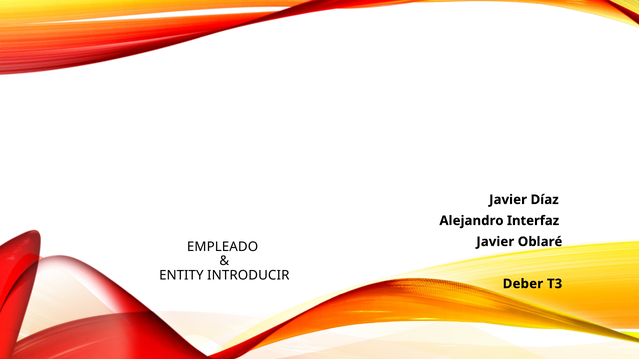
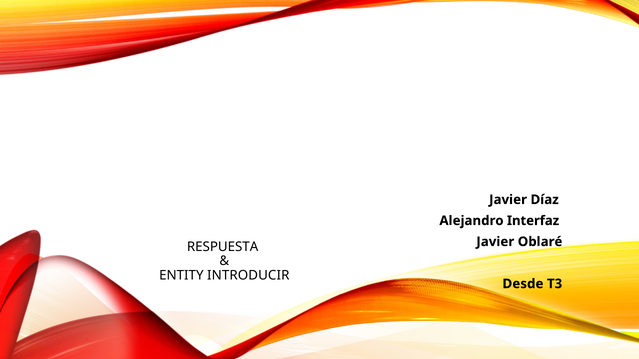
EMPLEADO: EMPLEADO -> RESPUESTA (223, 247)
Deber: Deber -> Desde (523, 284)
